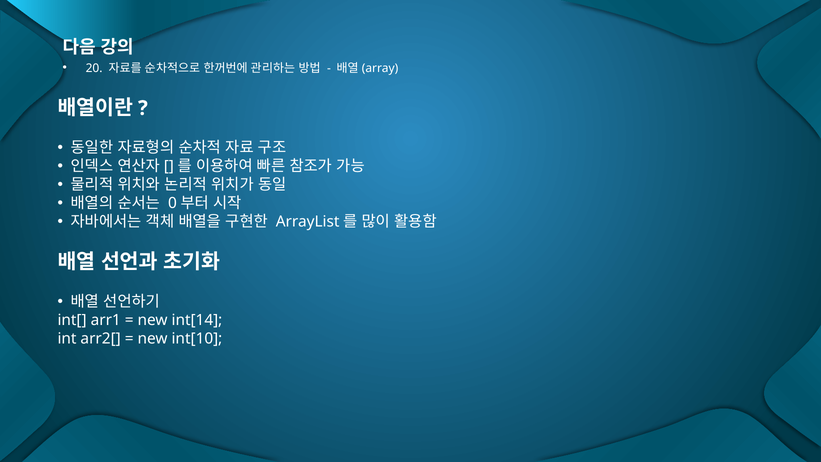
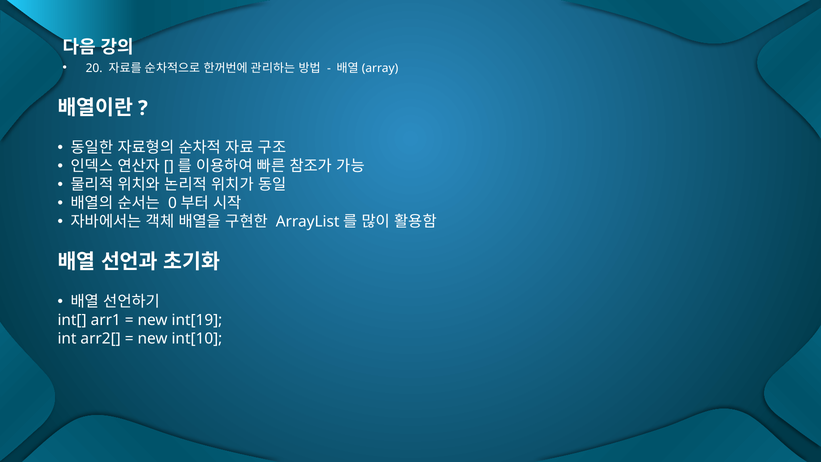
int[14: int[14 -> int[19 (197, 320)
